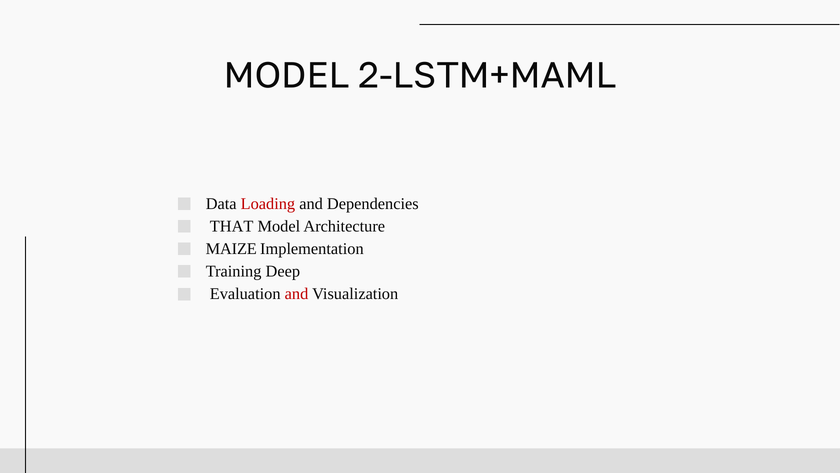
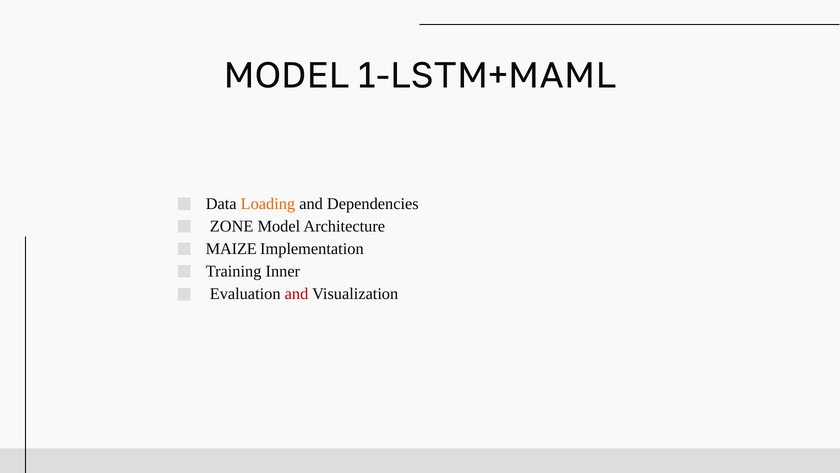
2-LSTM+MAML: 2-LSTM+MAML -> 1-LSTM+MAML (487, 76)
Loading colour: red -> orange (268, 203)
THAT: THAT -> ZONE (232, 226)
Deep: Deep -> Inner (283, 271)
